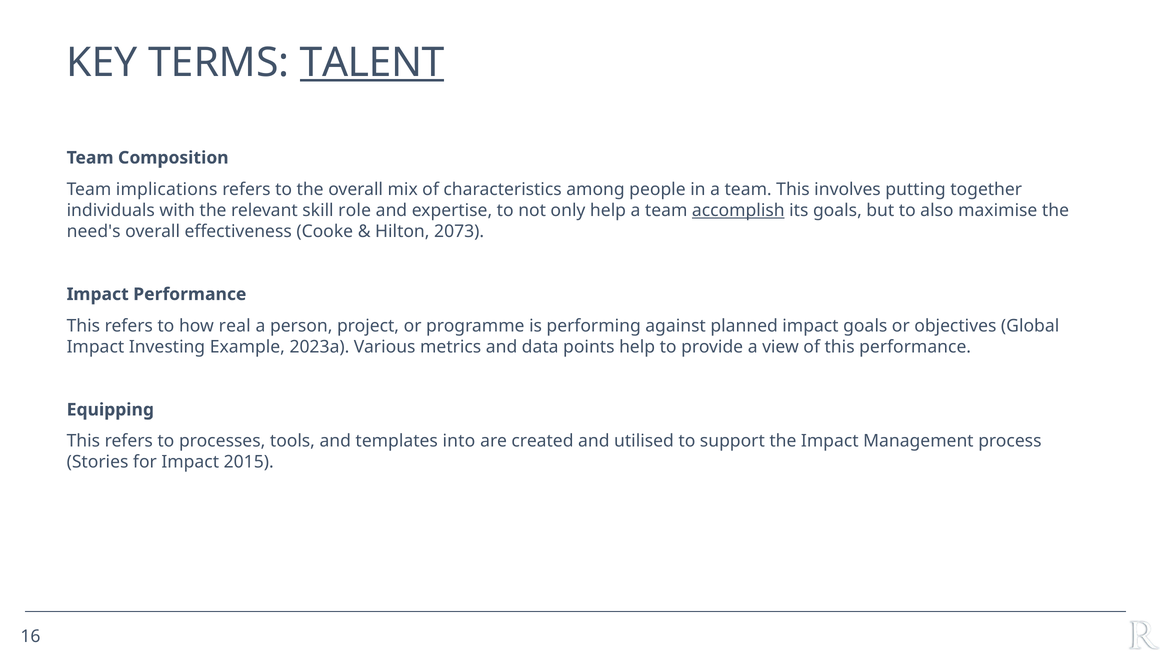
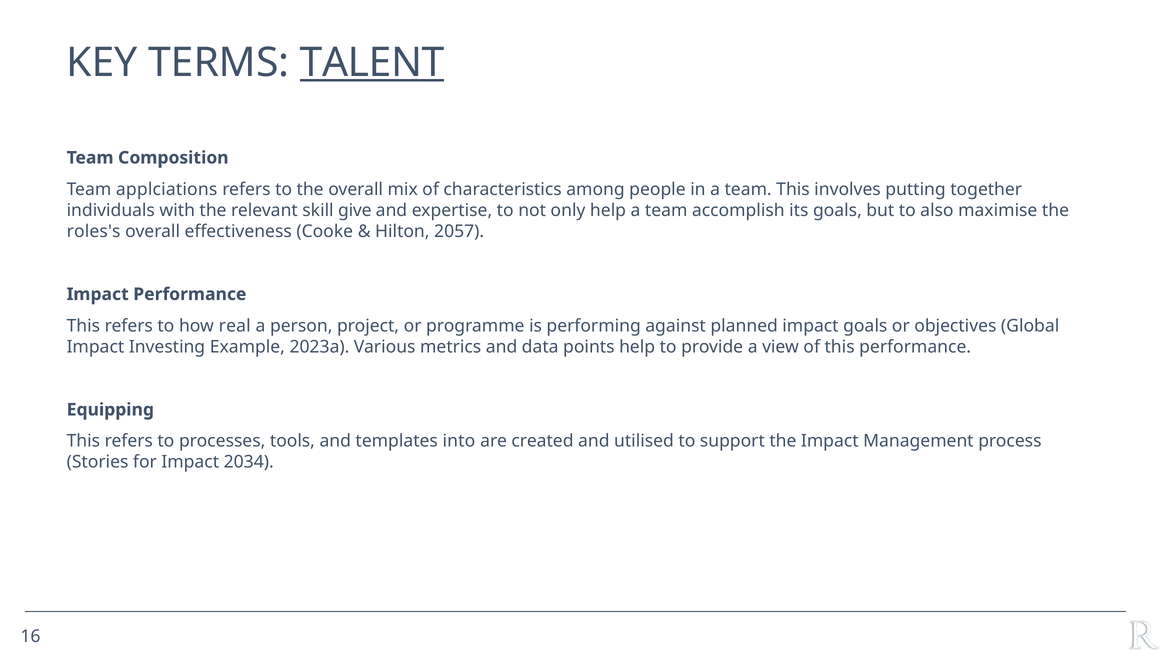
implications: implications -> applciations (167, 189)
role: role -> give (355, 210)
accomplish underline: present -> none (738, 210)
need's: need's -> roles's (94, 231)
2073: 2073 -> 2057 (459, 231)
2015: 2015 -> 2034 (249, 462)
